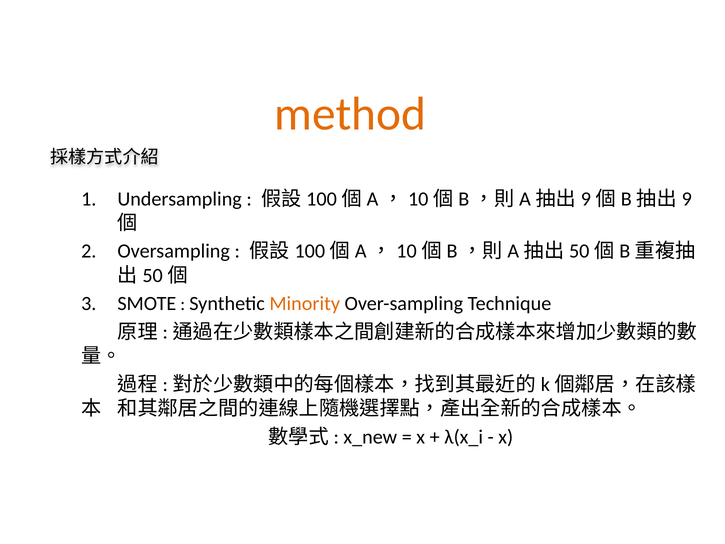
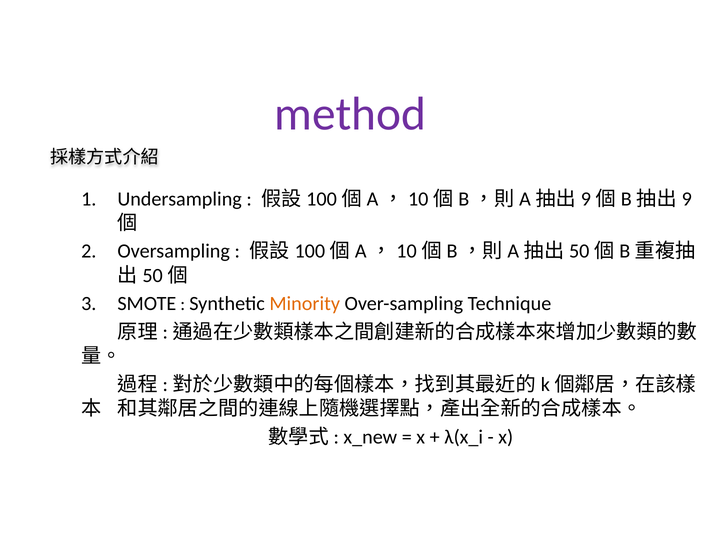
method colour: orange -> purple (350, 114)
